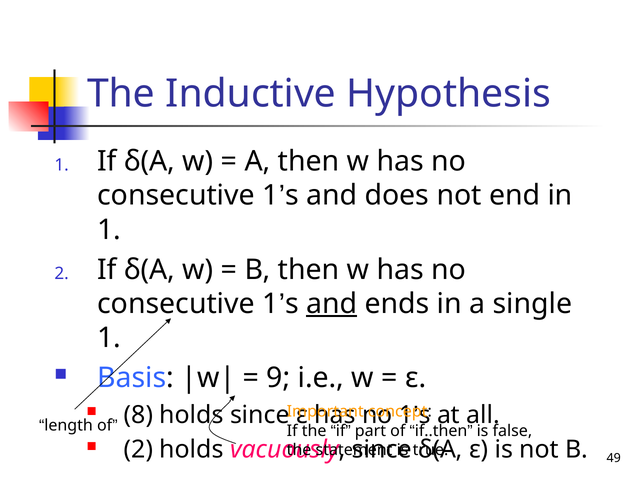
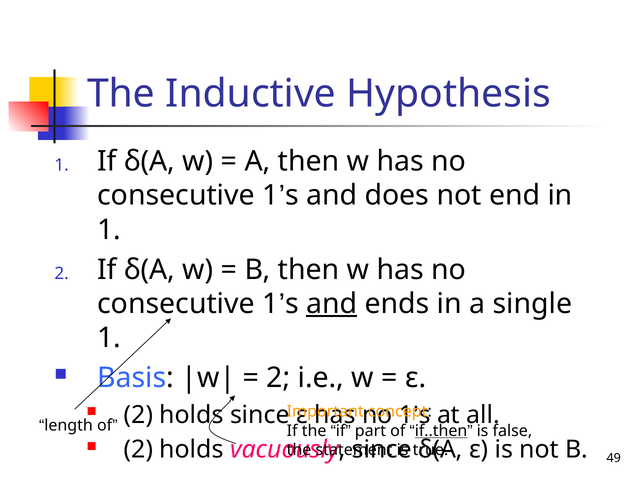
9: 9 -> 2 (278, 378)
8: 8 -> 2 (139, 415)
if..then underline: none -> present (441, 431)
